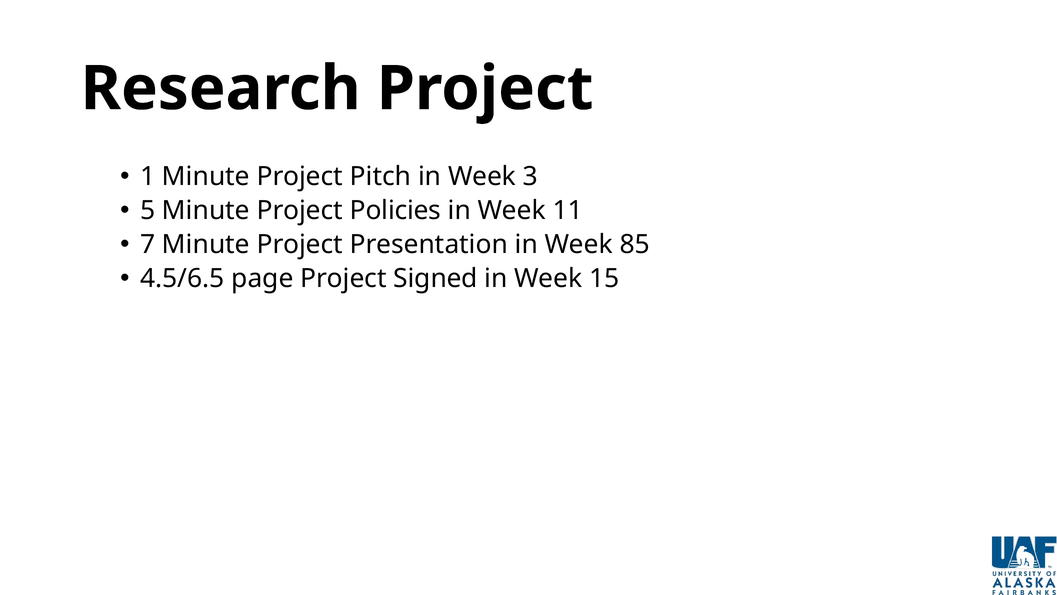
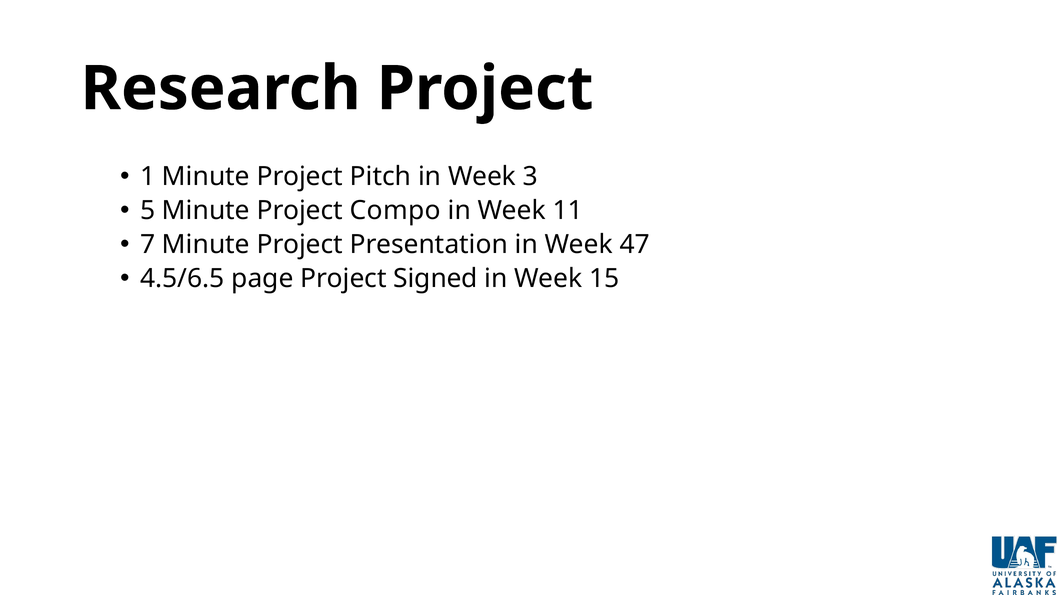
Policies: Policies -> Compo (395, 210)
85: 85 -> 47 (635, 244)
